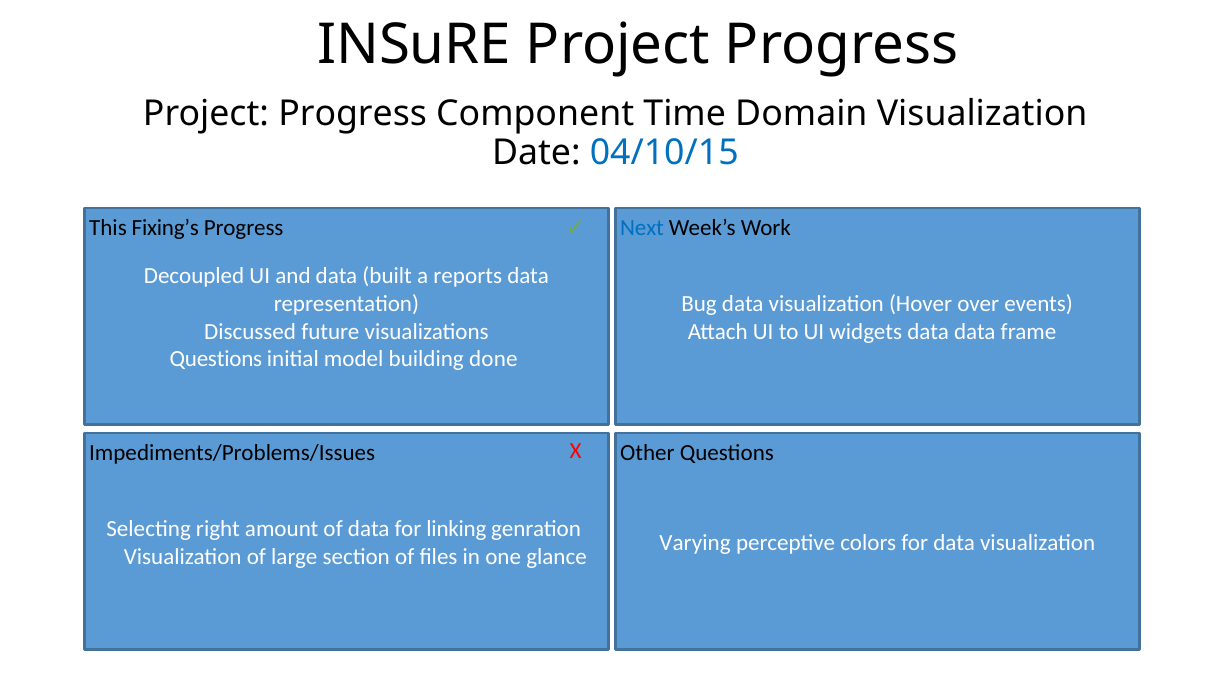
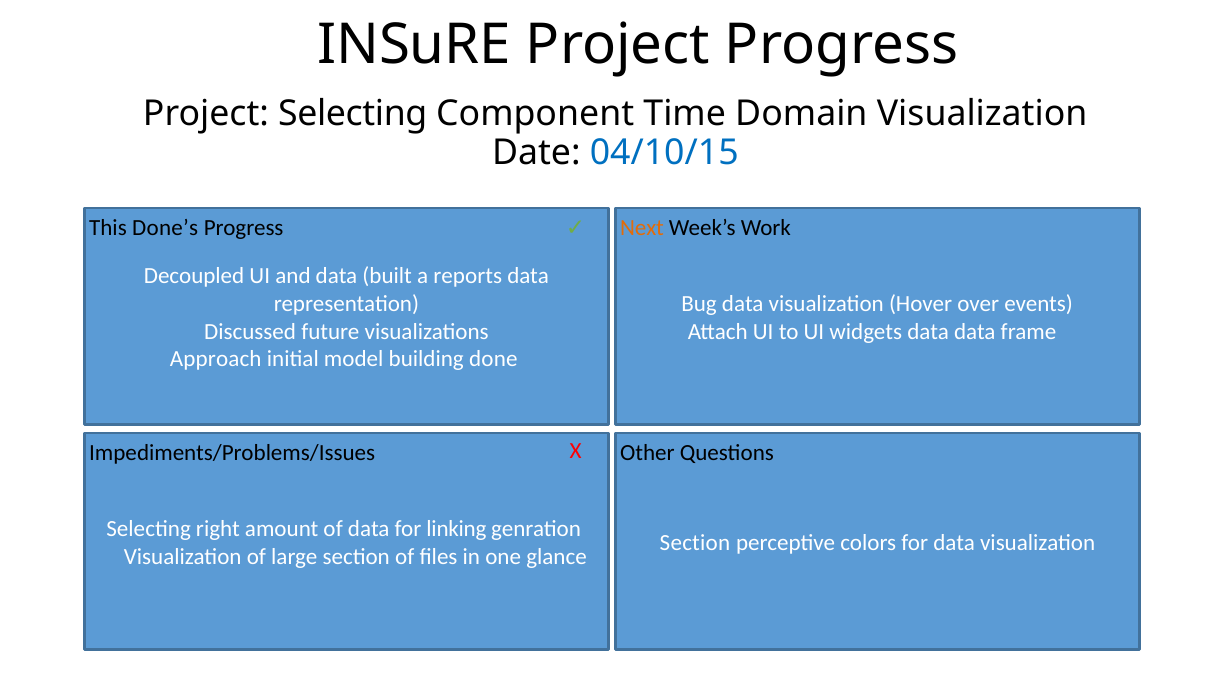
Progress: Progress -> Selecting (353, 114)
Fixing’s: Fixing’s -> Done’s (165, 228)
Next colour: blue -> orange (642, 228)
Questions: Questions -> Approach (216, 359)
Varying: Varying -> Section (695, 543)
